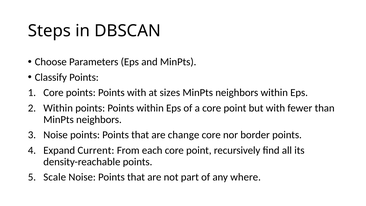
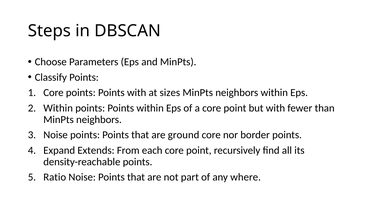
change: change -> ground (184, 135)
Current: Current -> Extends (96, 150)
Scale: Scale -> Ratio (55, 177)
